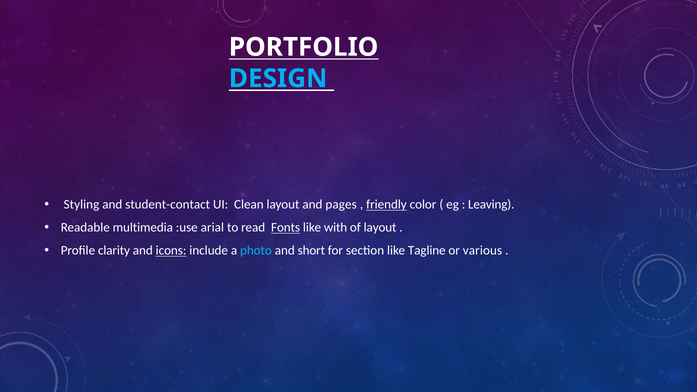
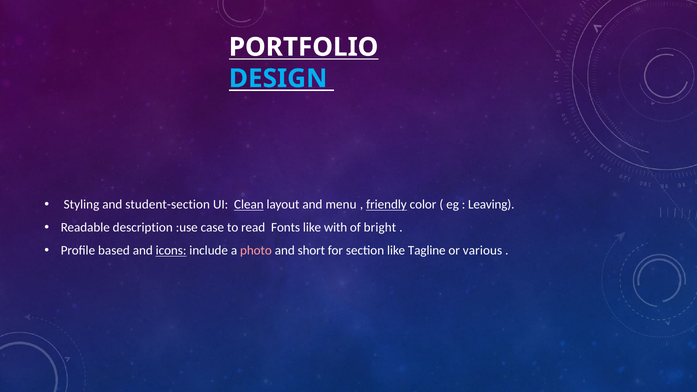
student-contact: student-contact -> student-section (168, 205)
Clean underline: none -> present (249, 205)
pages: pages -> menu (341, 205)
multimedia: multimedia -> description (143, 228)
arial: arial -> case (212, 228)
Fonts underline: present -> none (286, 228)
of layout: layout -> bright (380, 228)
clarity: clarity -> based (114, 251)
photo colour: light blue -> pink (256, 251)
